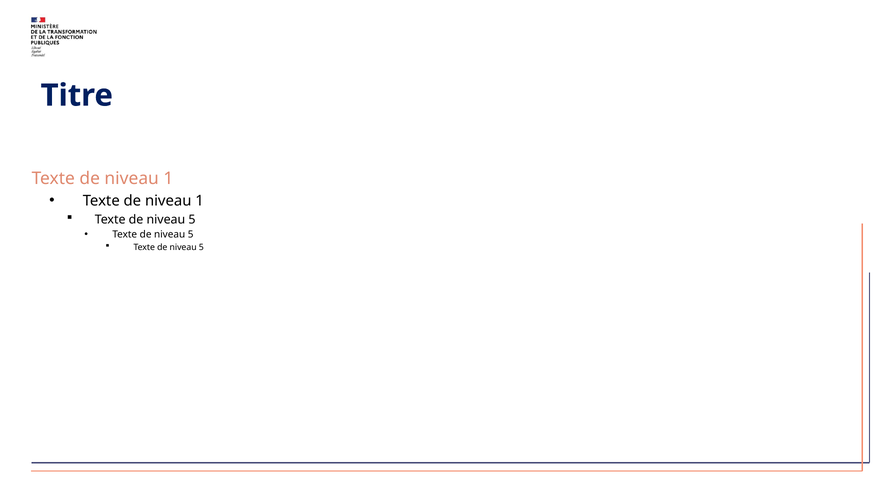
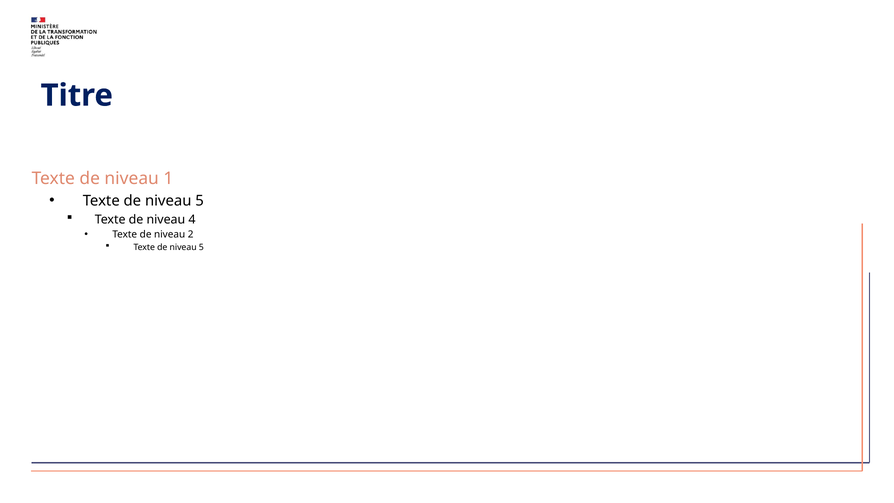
1: 1 -> 5 (200, 201)
5: 5 -> 4 (192, 219)
5: 5 -> 2 (191, 235)
